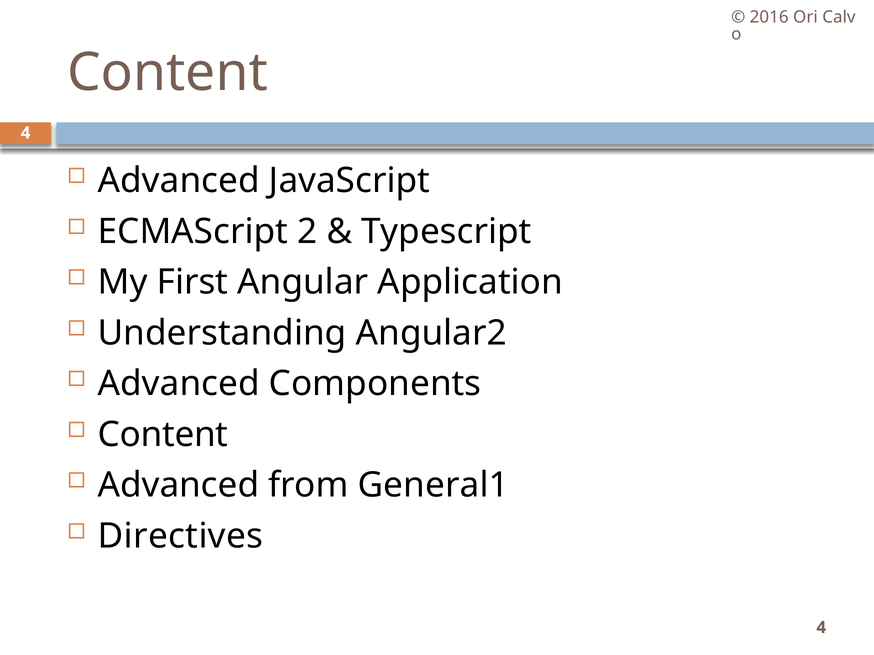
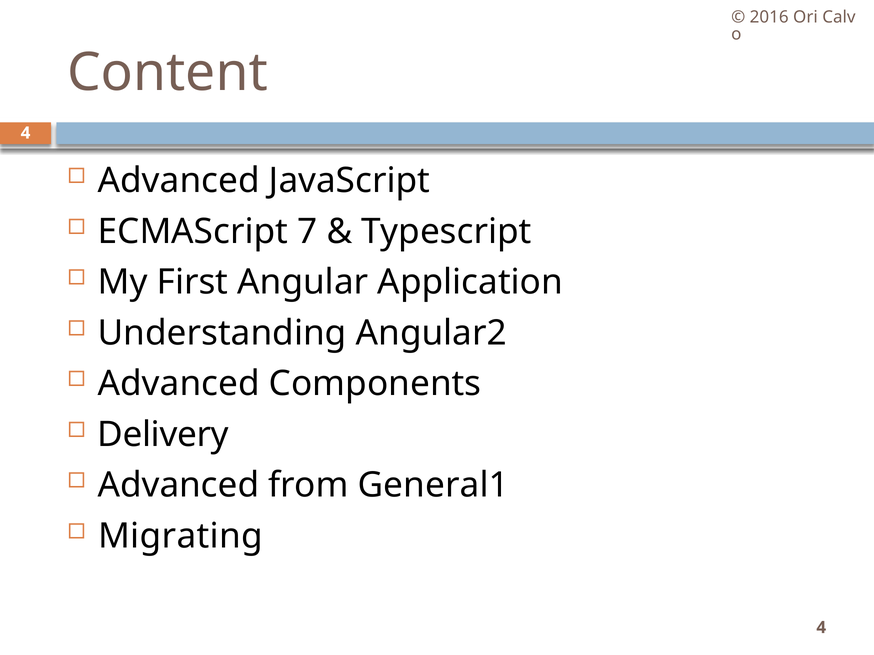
2: 2 -> 7 (307, 232)
Content: Content -> Delivery (163, 435)
Directives: Directives -> Migrating (180, 536)
